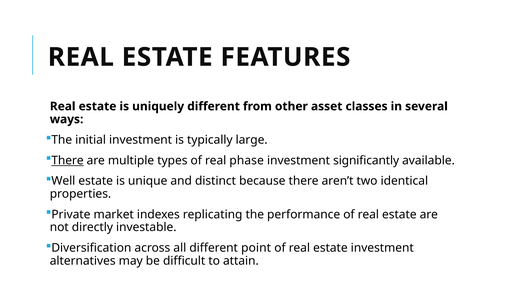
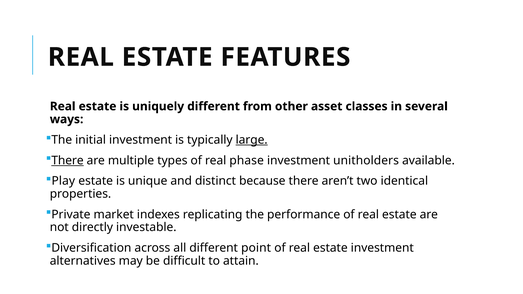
large underline: none -> present (252, 140)
significantly: significantly -> unitholders (366, 160)
Well: Well -> Play (63, 181)
